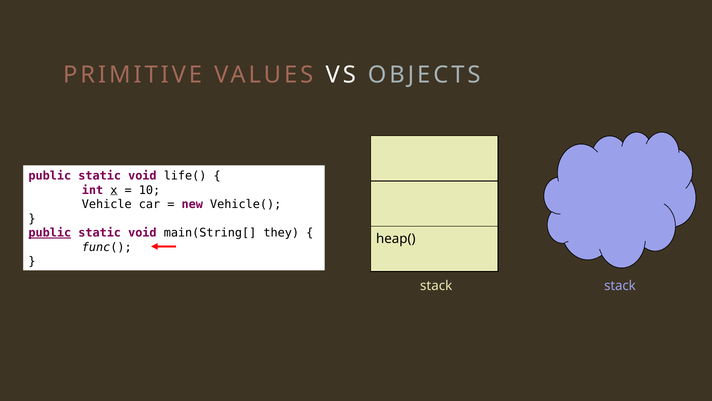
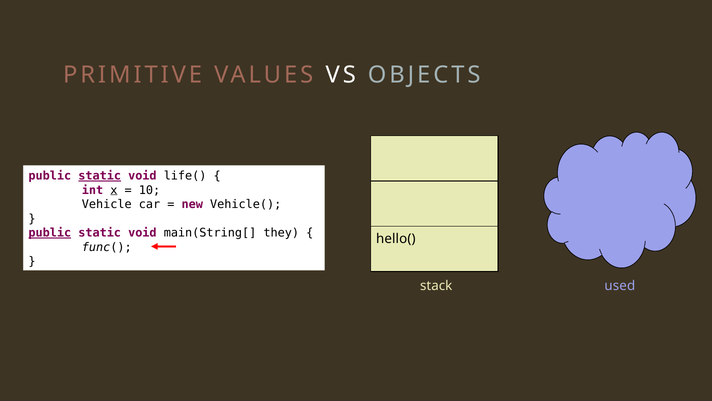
static underline: none -> present (100, 176)
heap(: heap( -> hello( (396, 238)
stack stack: stack -> used (620, 286)
